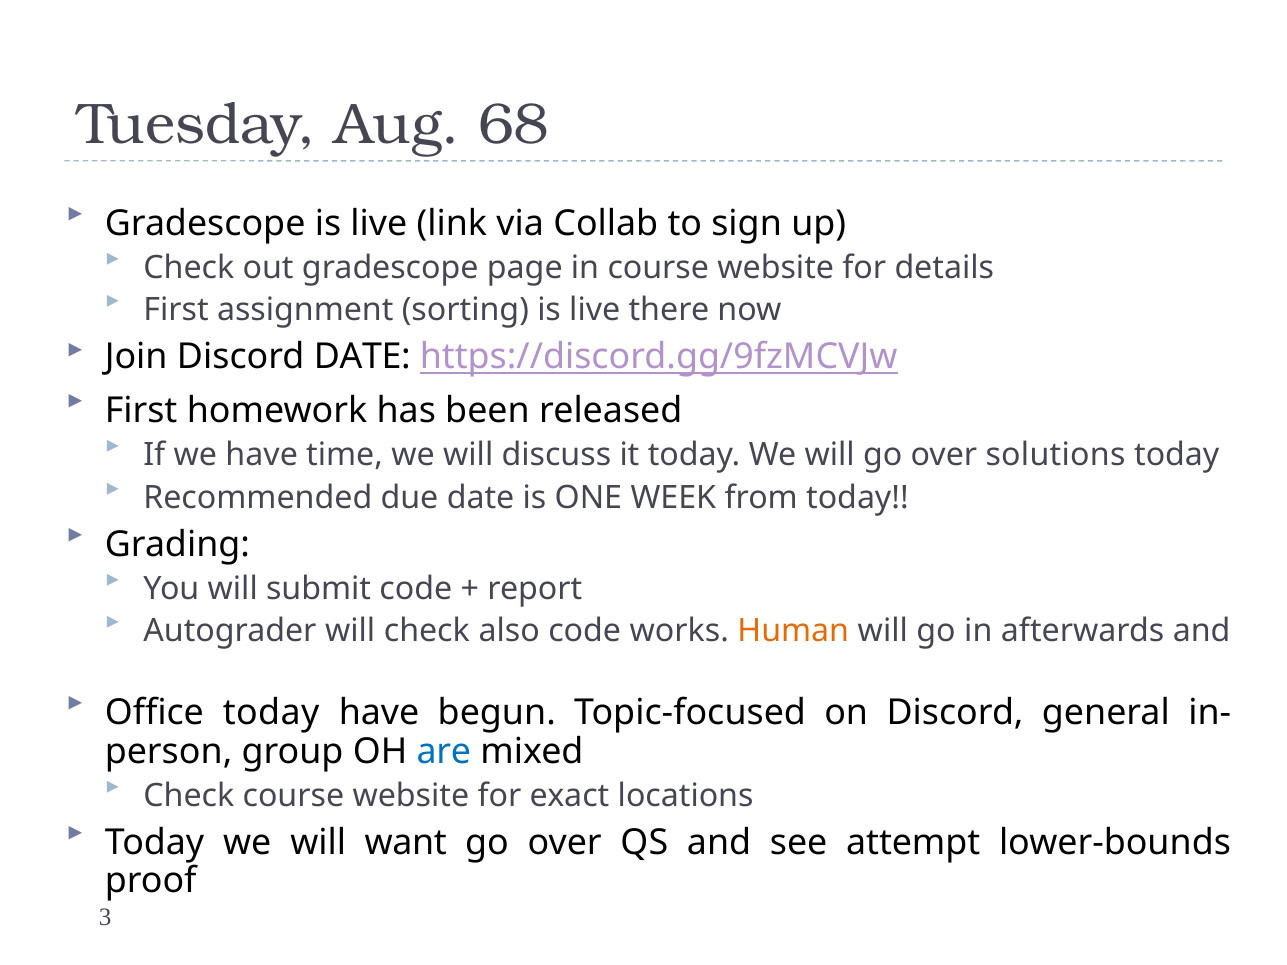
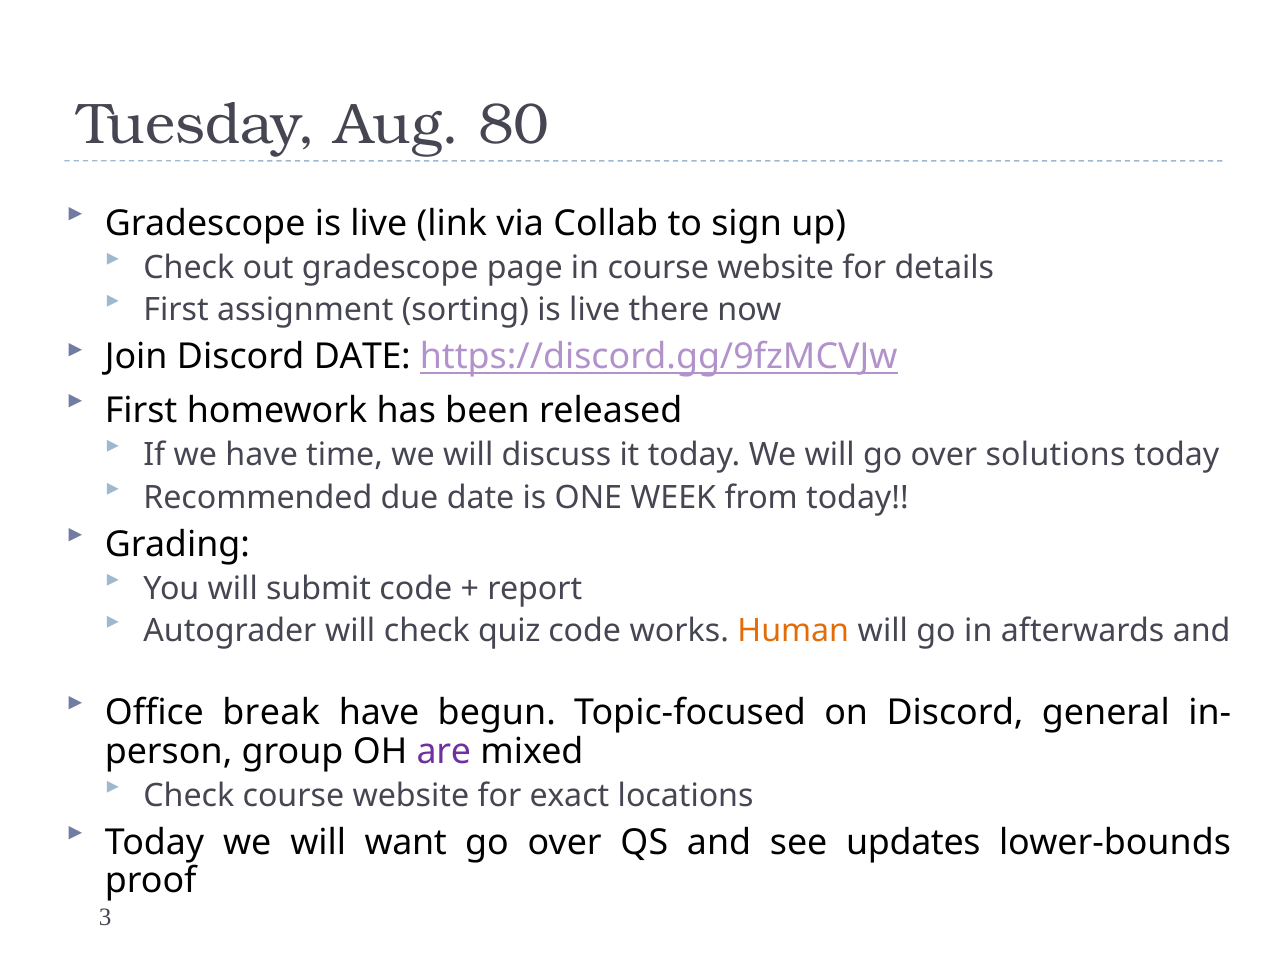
68: 68 -> 80 (514, 124)
also: also -> quiz (509, 632)
Office today: today -> break (271, 713)
are colour: blue -> purple (444, 752)
attempt: attempt -> updates (913, 843)
